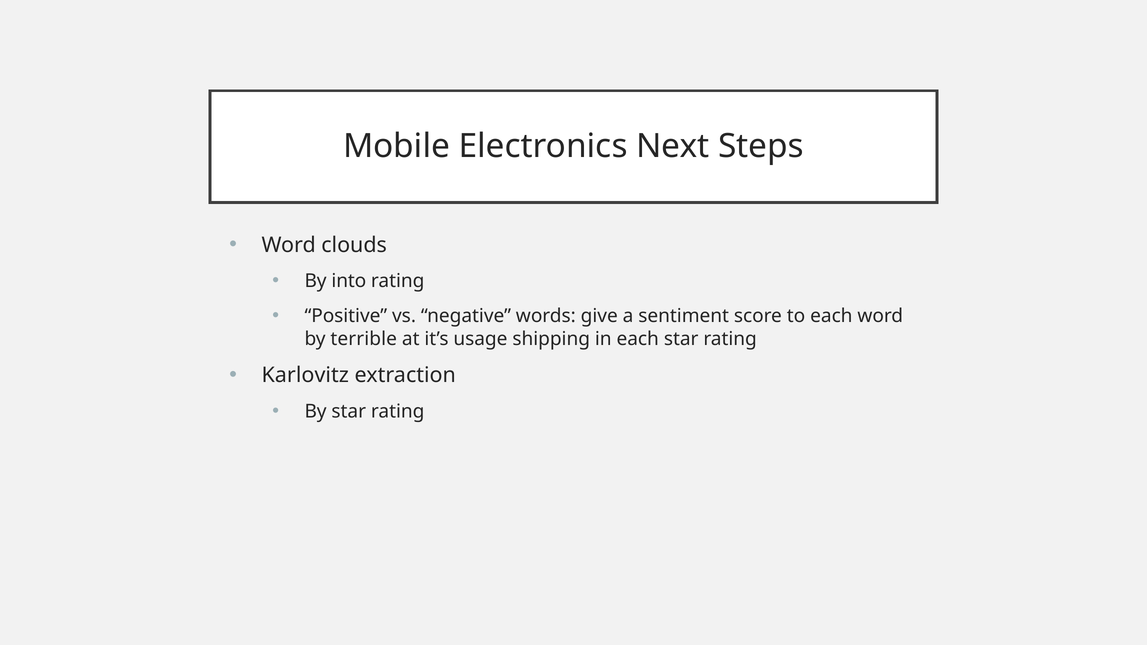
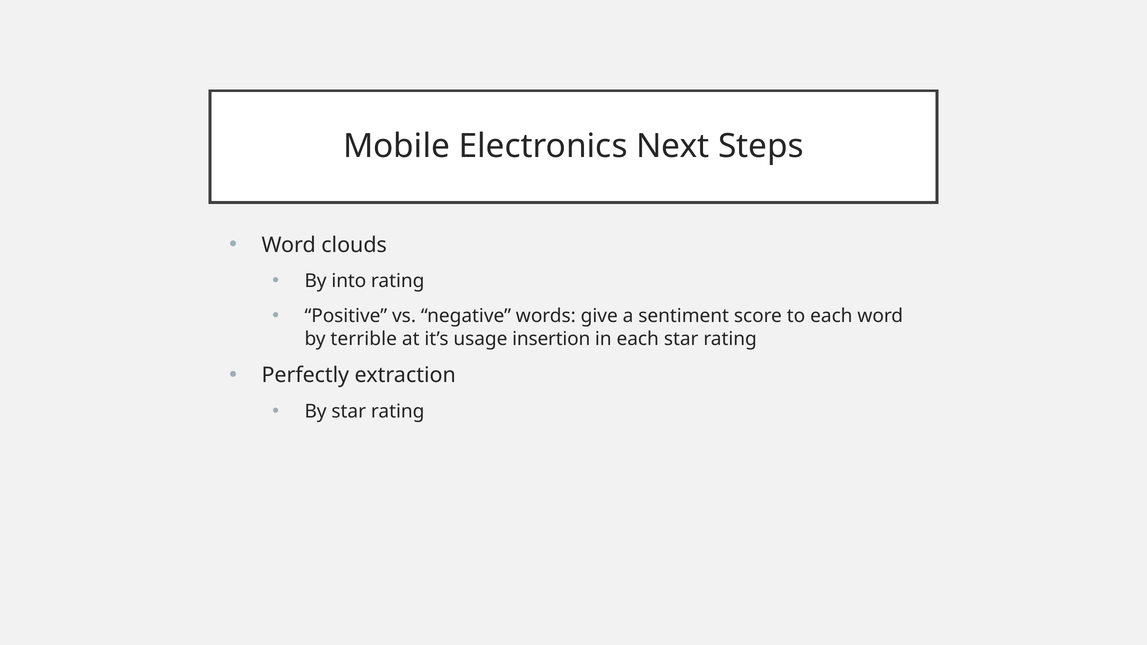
shipping: shipping -> insertion (551, 339)
Karlovitz: Karlovitz -> Perfectly (305, 375)
